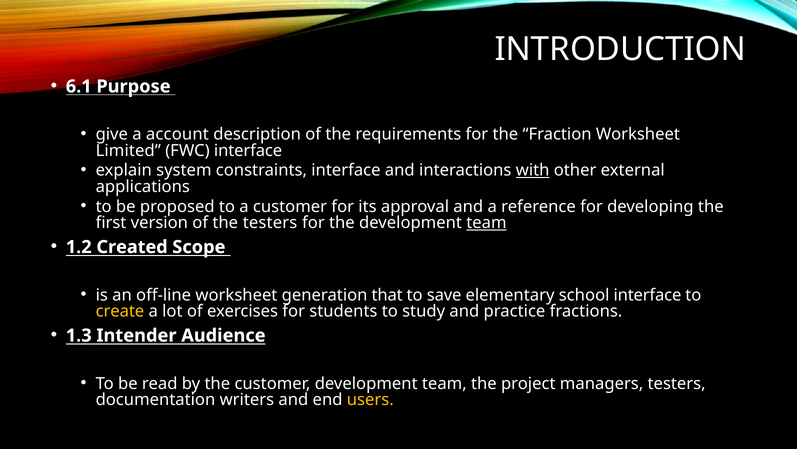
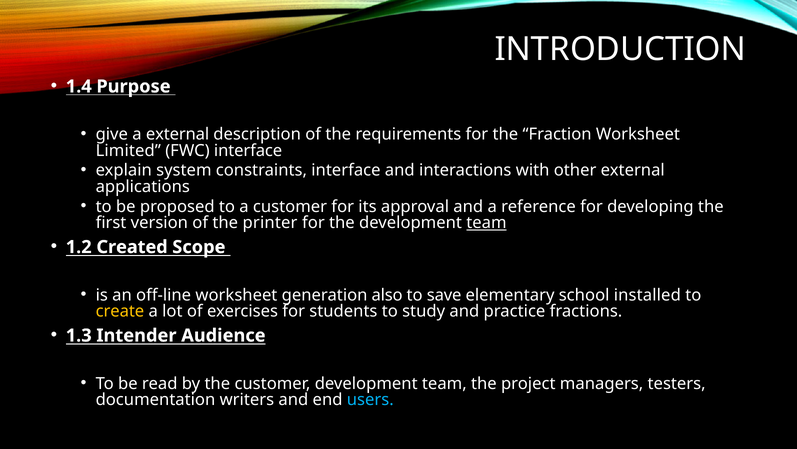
6.1: 6.1 -> 1.4 (79, 86)
a account: account -> external (178, 134)
with underline: present -> none (533, 170)
the testers: testers -> printer (270, 222)
that: that -> also (387, 295)
school interface: interface -> installed (647, 295)
users colour: yellow -> light blue (370, 399)
